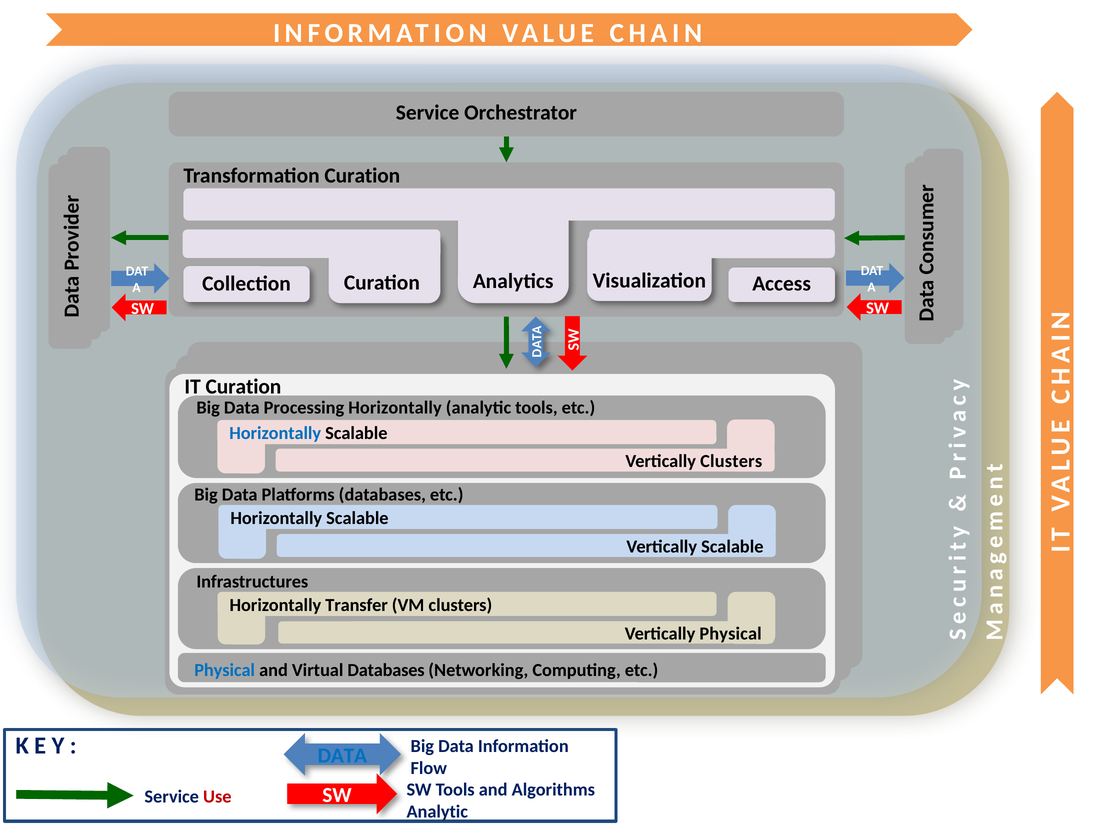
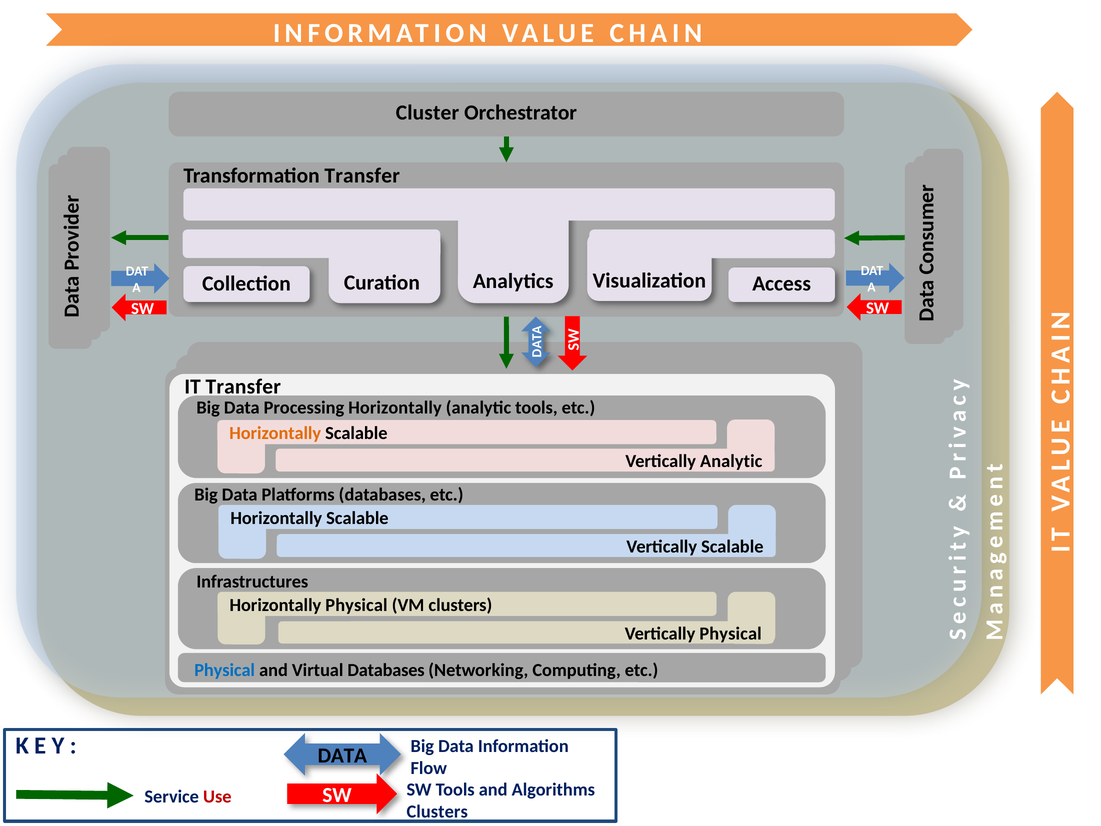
Service: Service -> Cluster (427, 113)
Transformation Curation: Curation -> Transfer (362, 176)
IT Curation: Curation -> Transfer (243, 386)
Horizontally colour: blue -> orange (275, 433)
Vertically Clusters: Clusters -> Analytic (731, 461)
Horizontally Transfer: Transfer -> Physical (356, 605)
DATA colour: blue -> black (342, 756)
Analytic: Analytic -> Clusters (437, 811)
